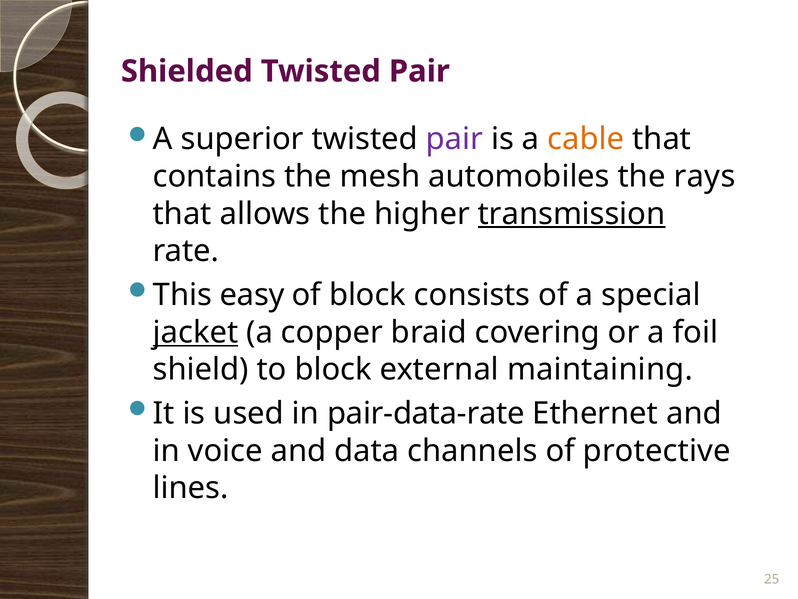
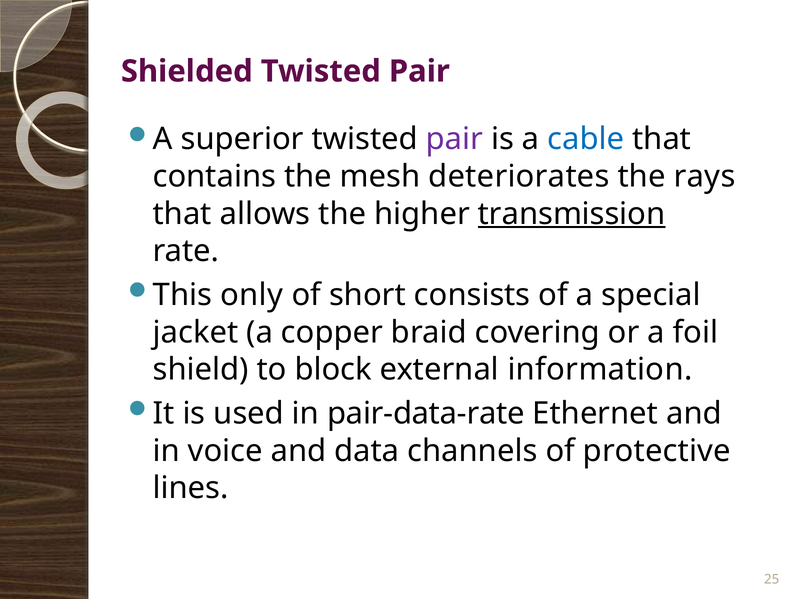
cable colour: orange -> blue (586, 139)
automobiles: automobiles -> deteriorates (519, 176)
easy: easy -> only (252, 295)
of block: block -> short (367, 295)
jacket underline: present -> none (196, 332)
maintaining: maintaining -> information (600, 369)
